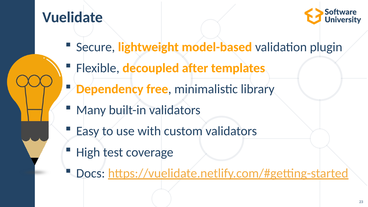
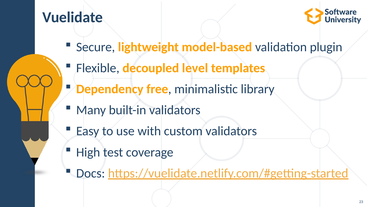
after: after -> level (195, 68)
